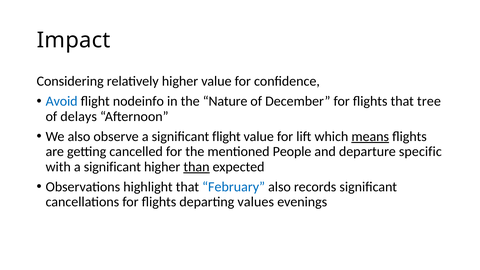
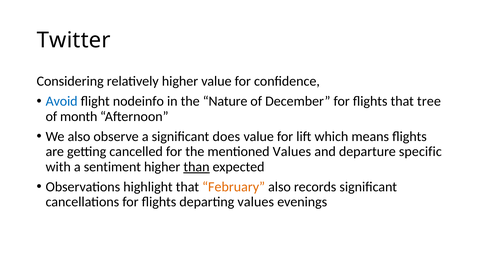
Impact: Impact -> Twitter (74, 40)
delays: delays -> month (79, 116)
significant flight: flight -> does (226, 137)
means underline: present -> none (370, 137)
mentioned People: People -> Values (292, 152)
with a significant: significant -> sentiment (112, 167)
February colour: blue -> orange (234, 187)
